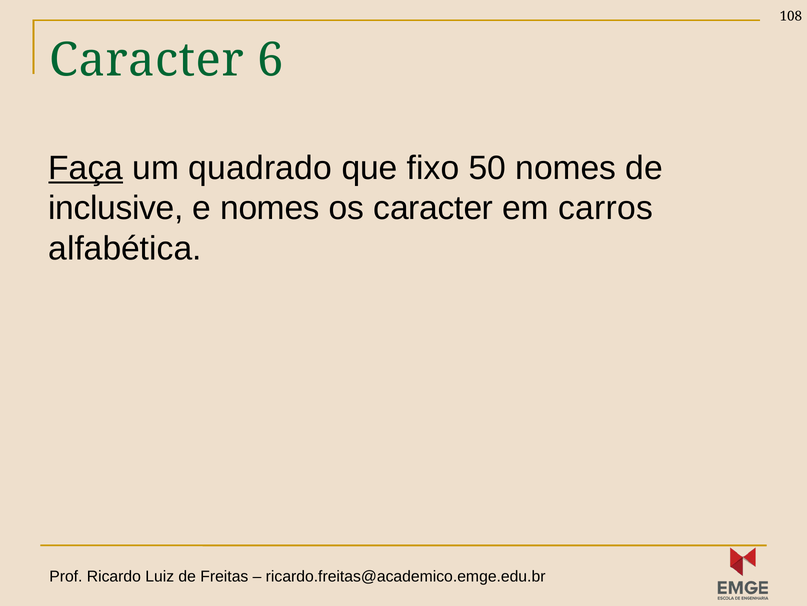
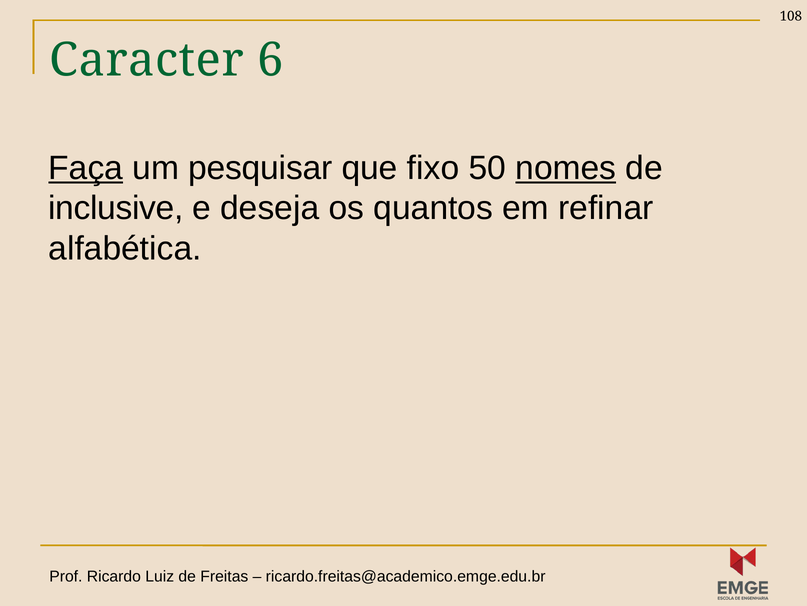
quadrado: quadrado -> pesquisar (260, 168)
nomes underline: none -> present (566, 168)
e nomes: nomes -> deseja (270, 208)
os caracter: caracter -> quantos (433, 208)
carros: carros -> refinar (606, 208)
